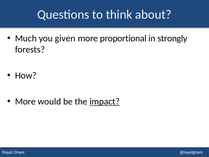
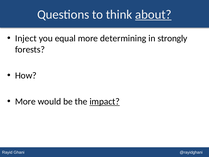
about underline: none -> present (153, 14)
Much: Much -> Inject (26, 38)
given: given -> equal (65, 38)
proportional: proportional -> determining (123, 38)
